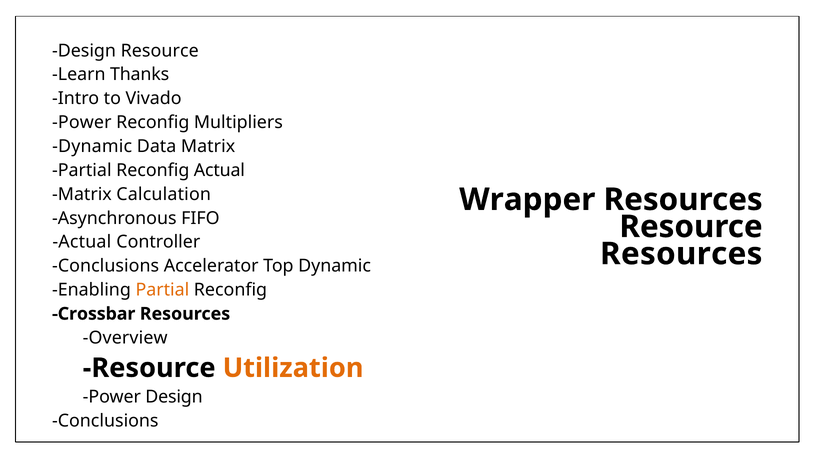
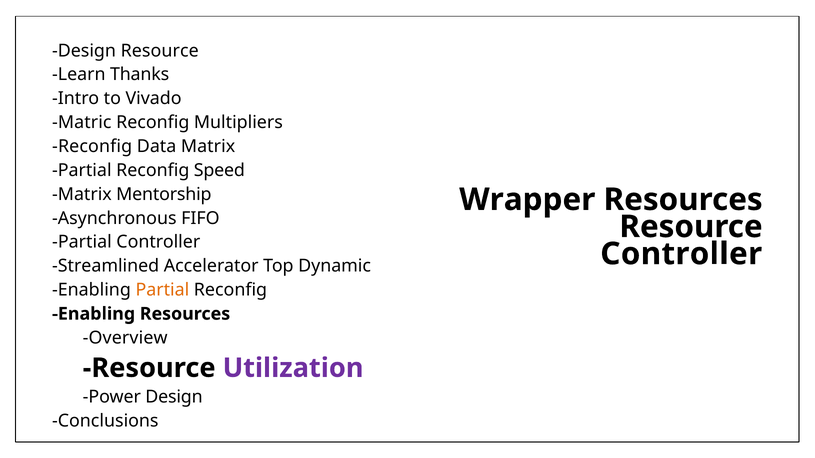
Power: Power -> Matric (82, 123)
Dynamic: Dynamic -> Reconfig (92, 147)
Reconfig Actual: Actual -> Speed (219, 170)
Calculation: Calculation -> Mentorship (164, 194)
Actual: Actual -> Partial (82, 242)
Resources: Resources -> Controller (681, 254)
Conclusions: Conclusions -> Streamlined (106, 266)
Crossbar: Crossbar -> Enabling (94, 314)
Utilization colour: orange -> purple (293, 368)
